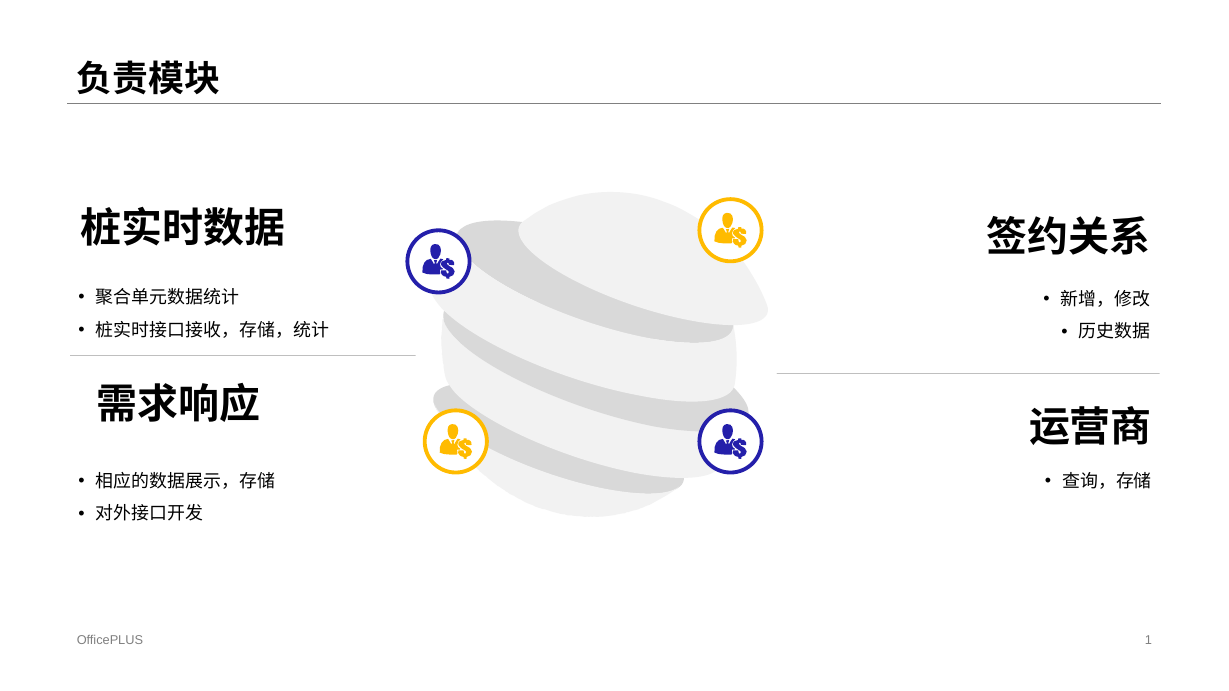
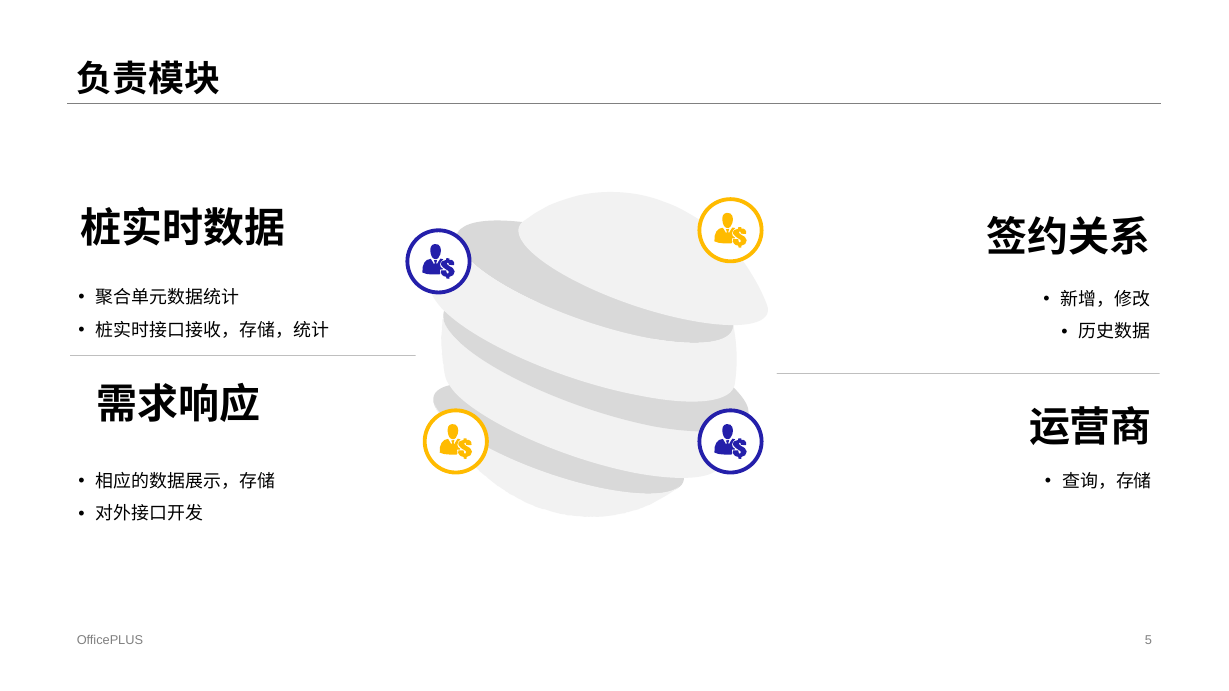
1: 1 -> 5 (1149, 640)
